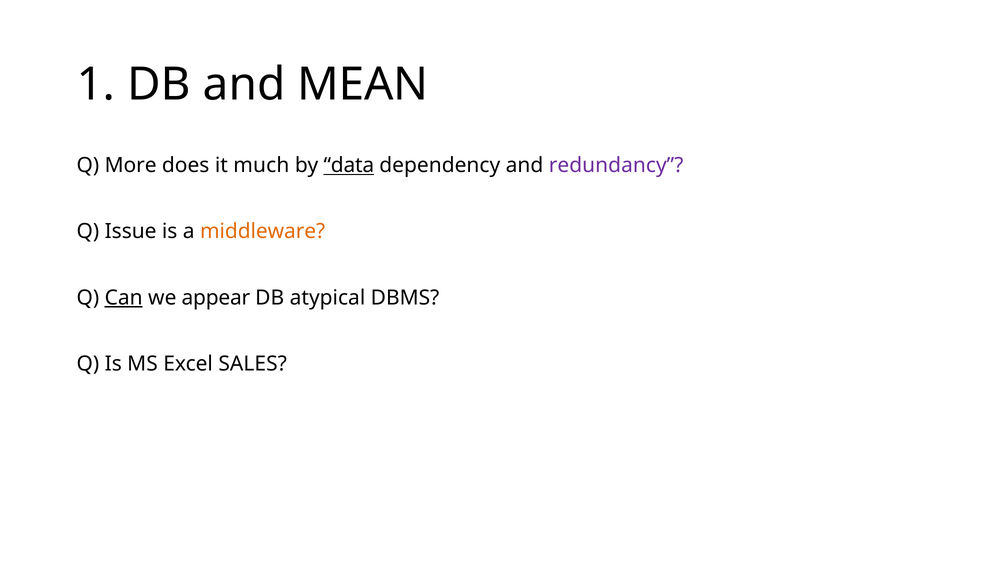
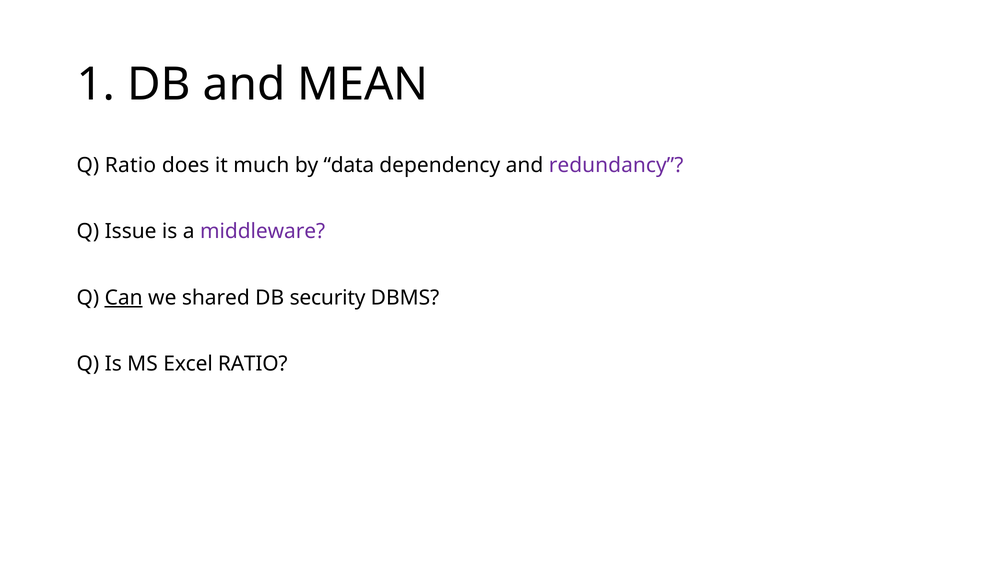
Q More: More -> Ratio (130, 165)
data underline: present -> none (349, 165)
middleware colour: orange -> purple (263, 232)
appear: appear -> shared (216, 298)
atypical: atypical -> security (328, 298)
Excel SALES: SALES -> RATIO (253, 364)
